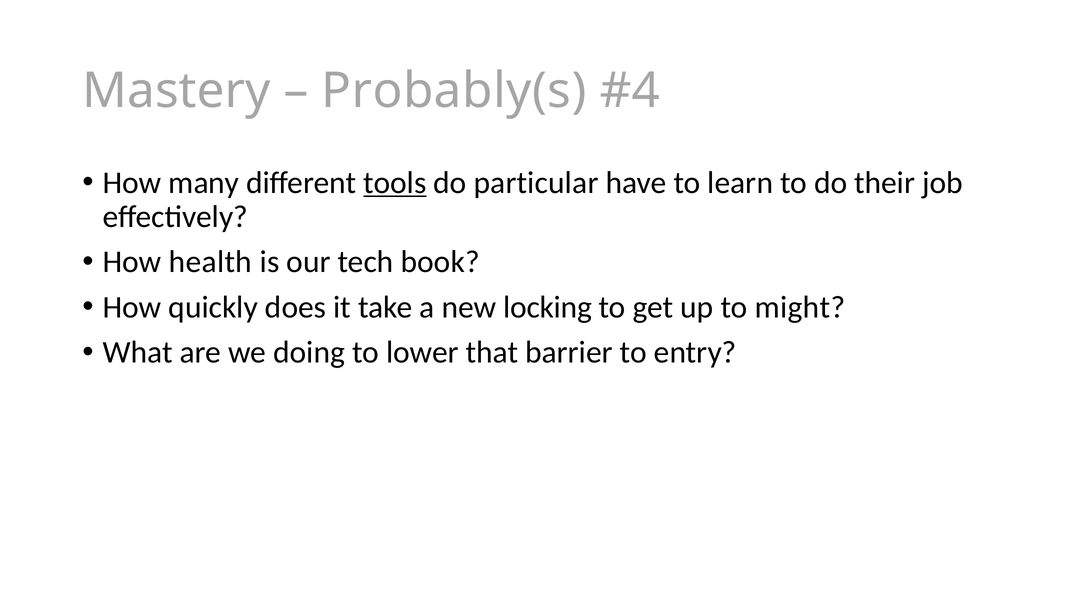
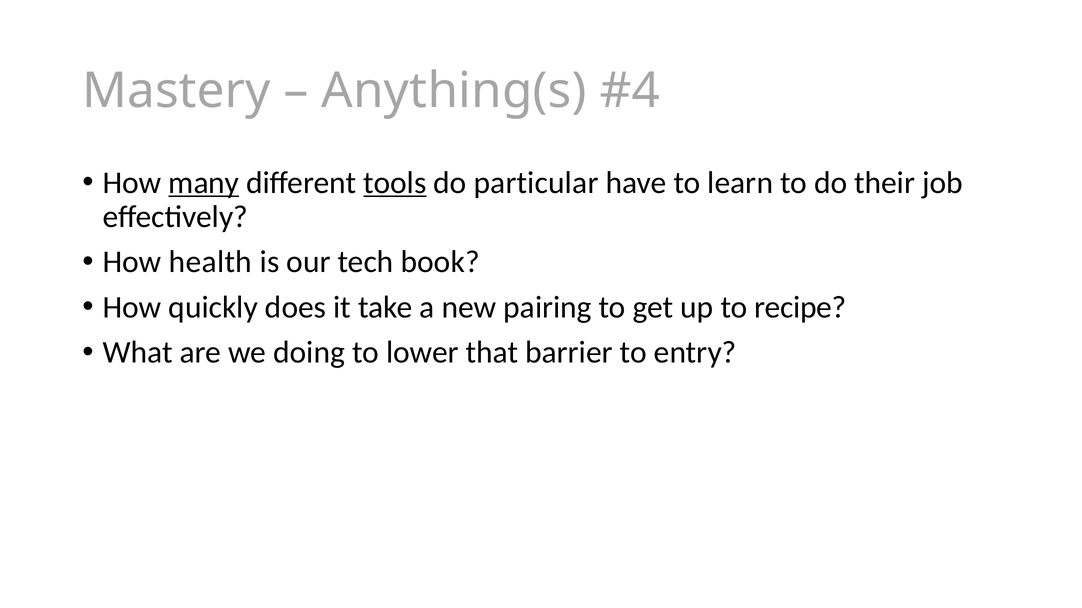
Probably(s: Probably(s -> Anything(s (454, 91)
many underline: none -> present (204, 183)
locking: locking -> pairing (548, 308)
might: might -> recipe (800, 308)
